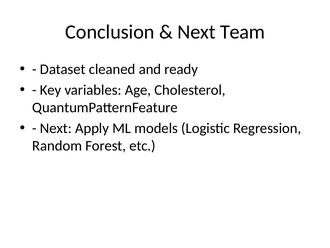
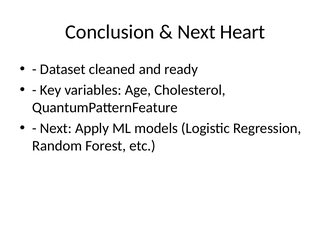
Team: Team -> Heart (242, 32)
